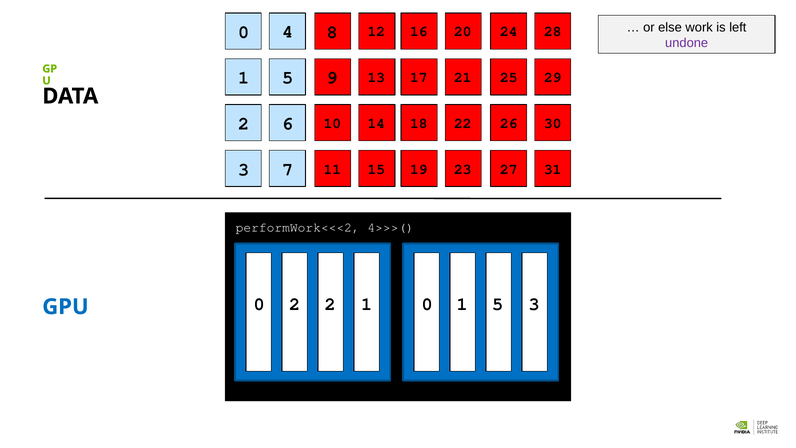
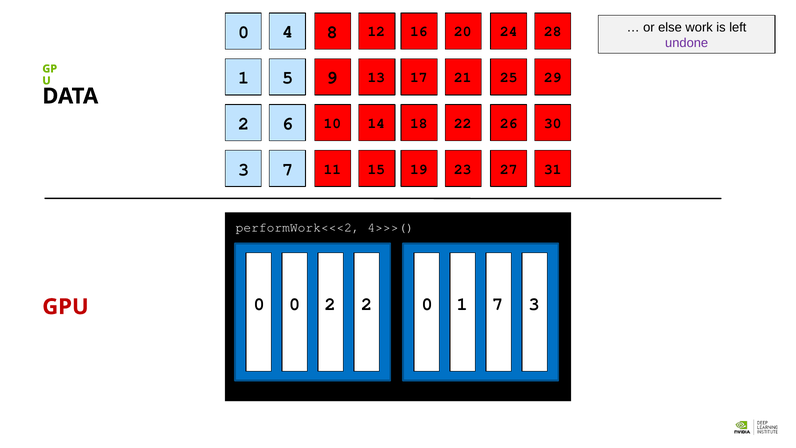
0 2: 2 -> 0 (295, 304)
2 1: 1 -> 2 (367, 304)
1 5: 5 -> 7 (498, 304)
GPU colour: blue -> red (65, 307)
